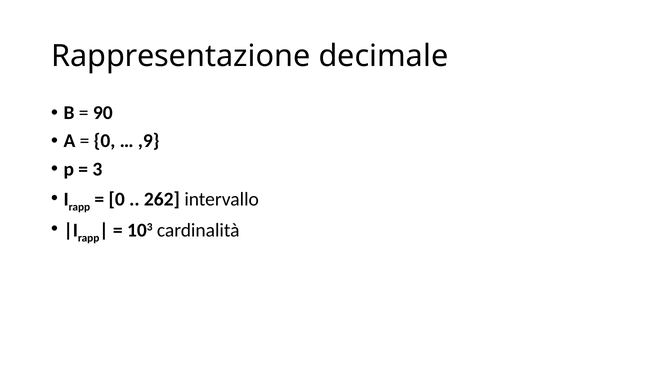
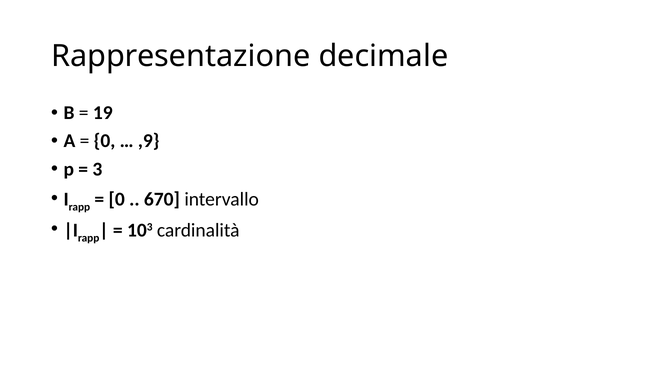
90: 90 -> 19 (103, 113)
262: 262 -> 670 (162, 200)
